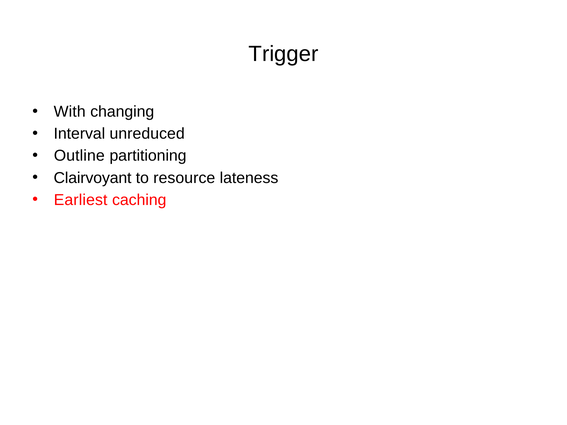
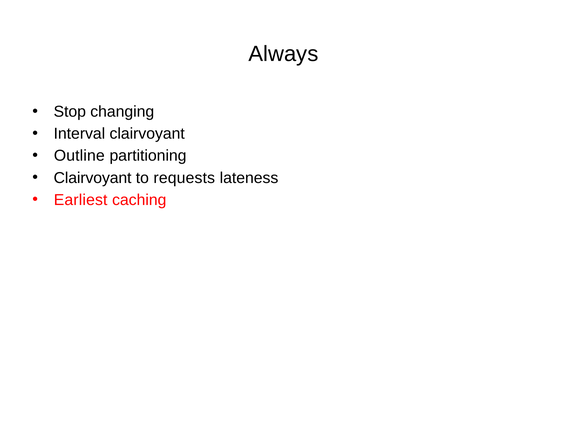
Trigger: Trigger -> Always (283, 54)
With: With -> Stop (70, 112)
Interval unreduced: unreduced -> clairvoyant (147, 134)
resource: resource -> requests (184, 178)
